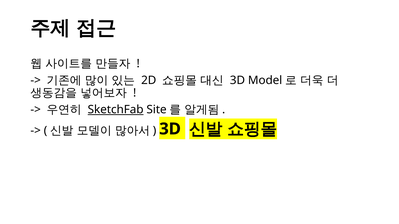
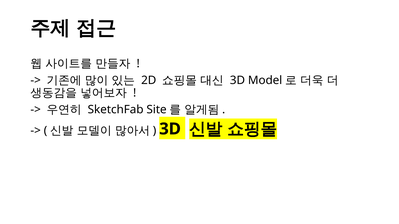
SketchFab underline: present -> none (116, 110)
